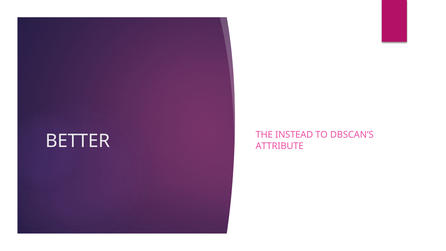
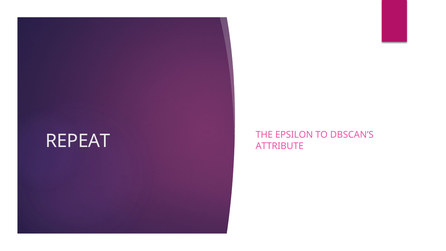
BETTER: BETTER -> REPEAT (78, 141)
INSTEAD: INSTEAD -> EPSILON (294, 135)
